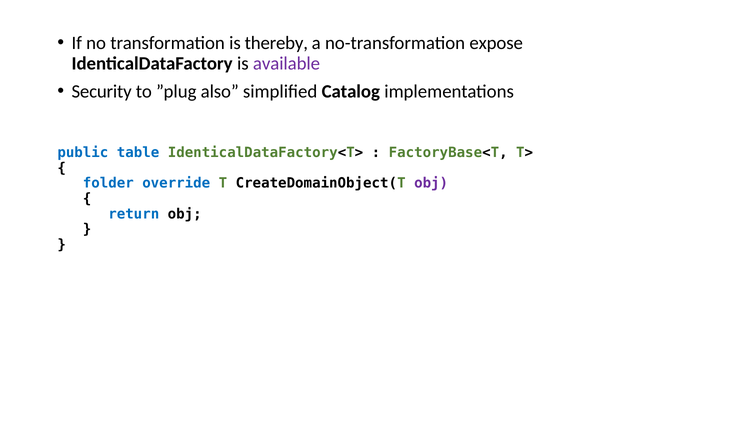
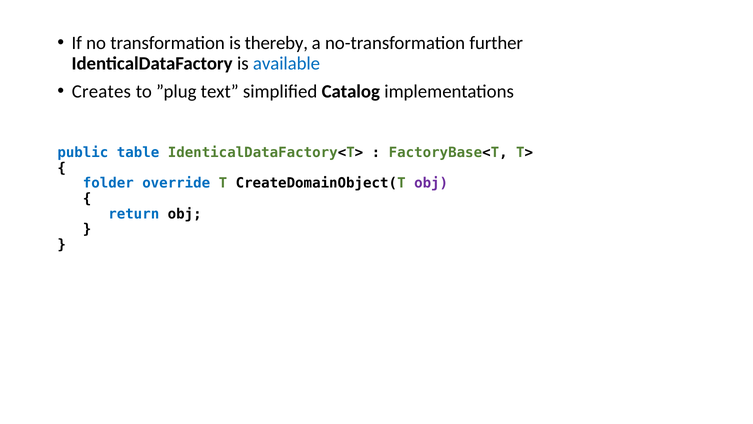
expose: expose -> further (496, 43)
available colour: purple -> blue (287, 63)
Security: Security -> Creates (101, 91)
also: also -> text (220, 91)
